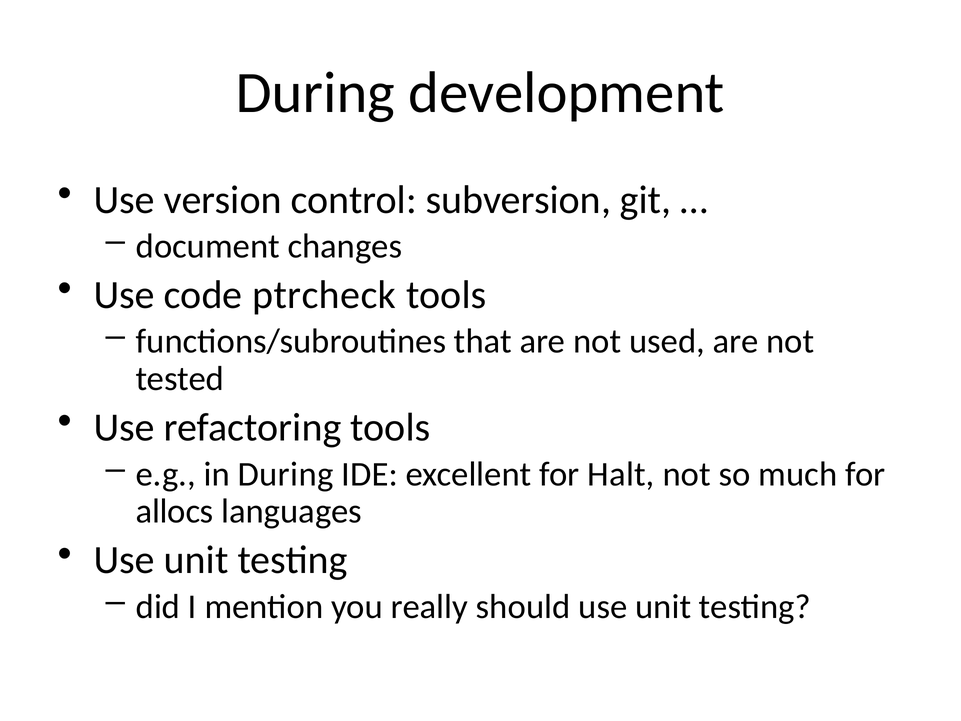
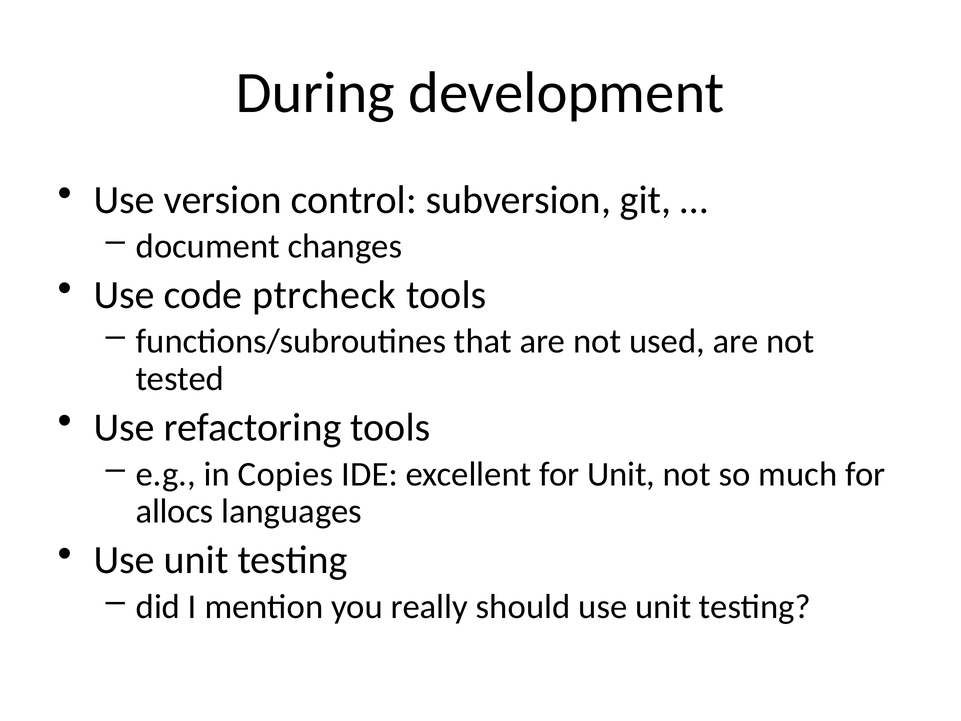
in During: During -> Copies (286, 474)
for Halt: Halt -> Unit (621, 474)
